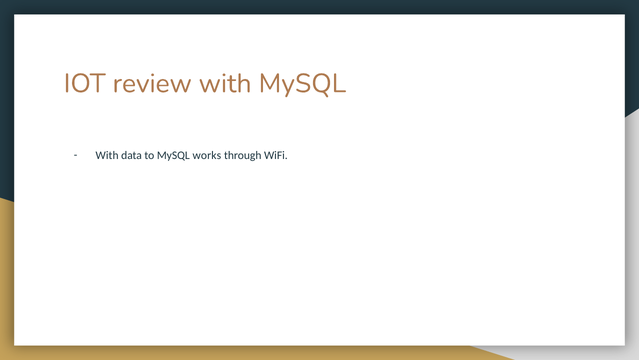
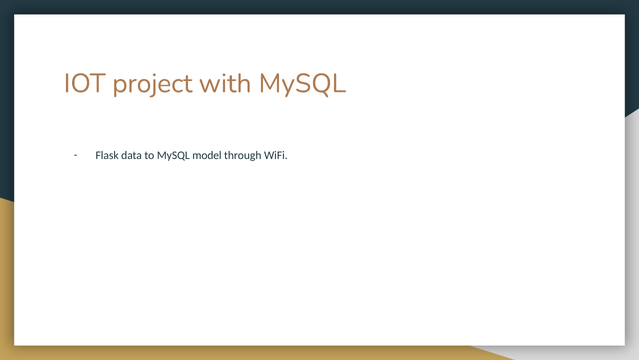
review: review -> project (152, 83)
With: With -> Flask (107, 155)
works: works -> model (207, 155)
